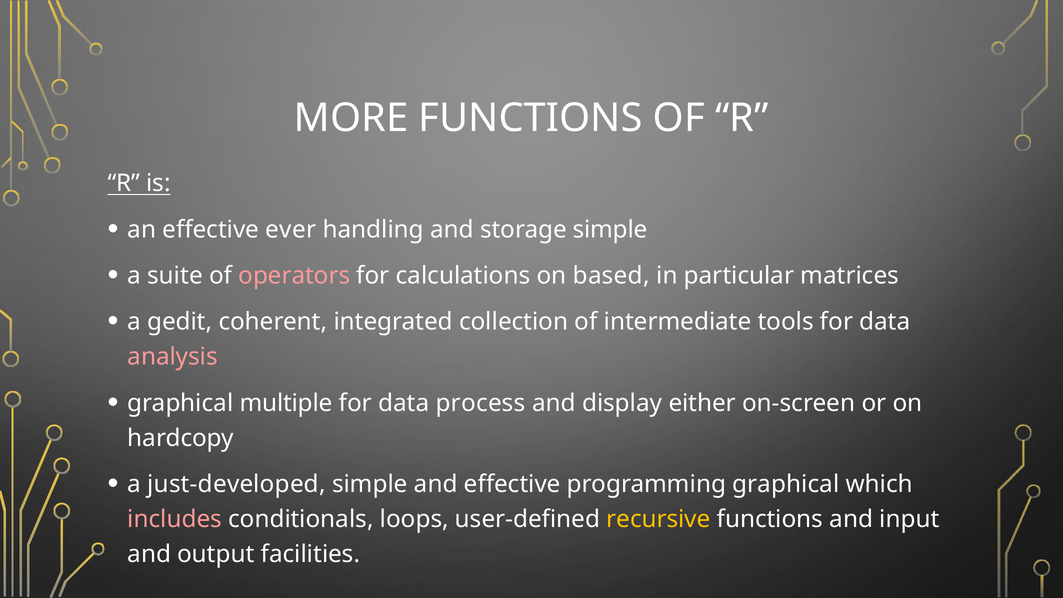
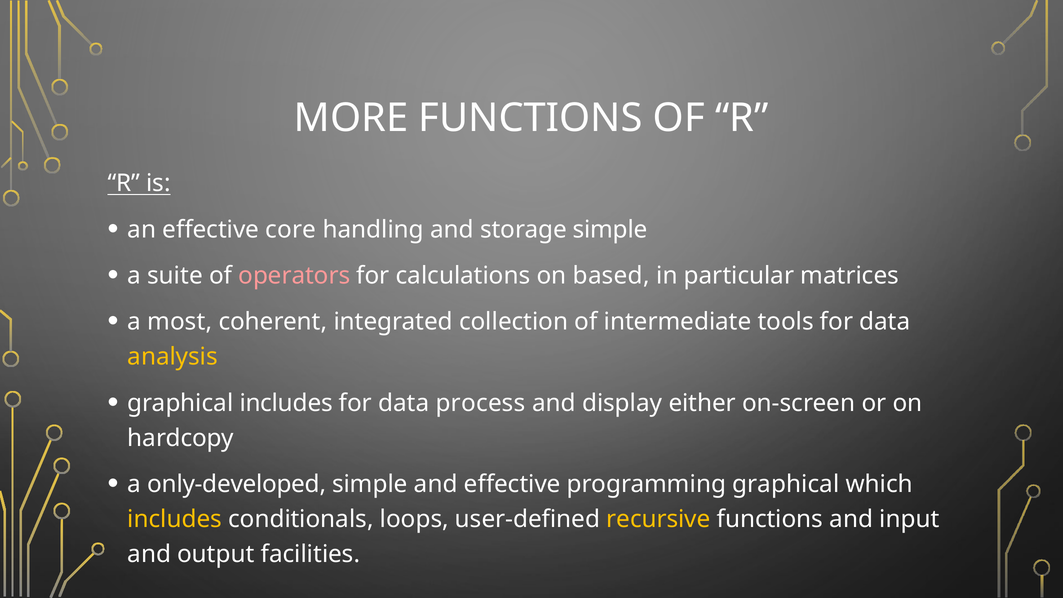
ever: ever -> core (291, 229)
gedit: gedit -> most (180, 322)
analysis colour: pink -> yellow (173, 357)
graphical multiple: multiple -> includes (286, 403)
just-developed: just-developed -> only-developed (237, 484)
includes colour: pink -> yellow (175, 519)
